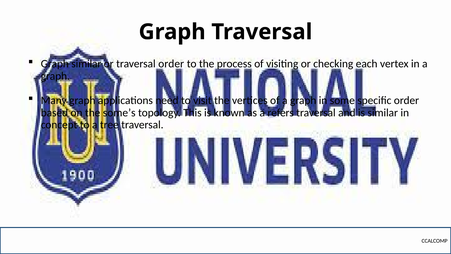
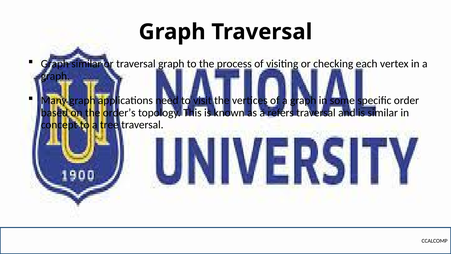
traversal order: order -> graph (171, 64)
some’s: some’s -> order’s (119, 112)
